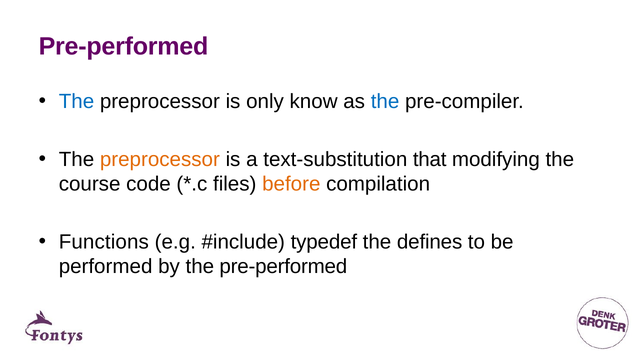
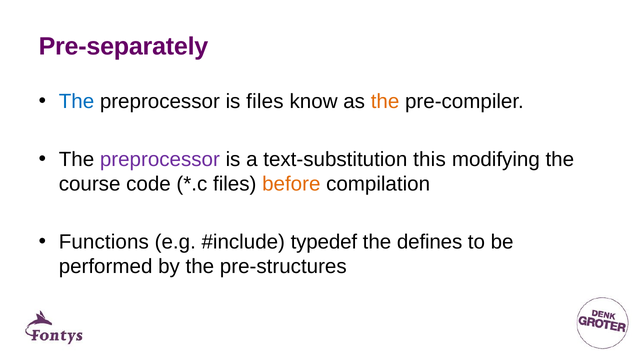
Pre-performed: Pre-performed -> Pre-separately (123, 46)
is only: only -> files (265, 102)
the colour: blue -> orange (385, 102)
preprocessor colour: orange -> purple (160, 159)
that: that -> this (429, 159)
the pre-performed: pre-performed -> pre-structures (283, 267)
